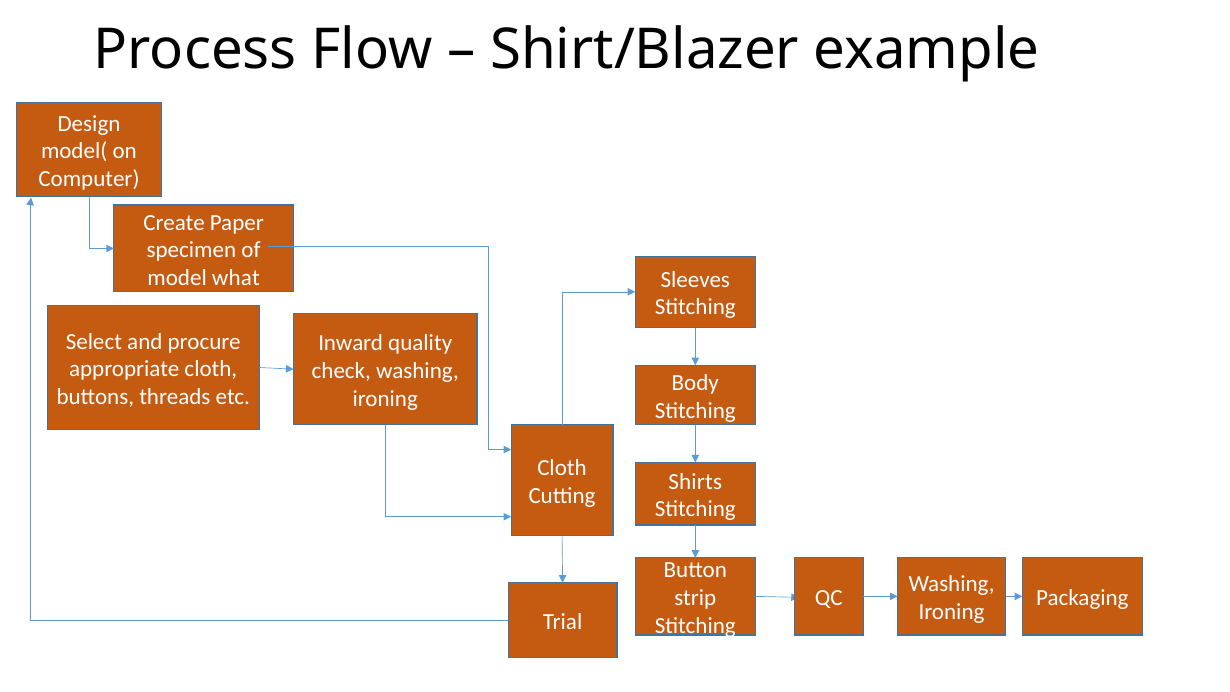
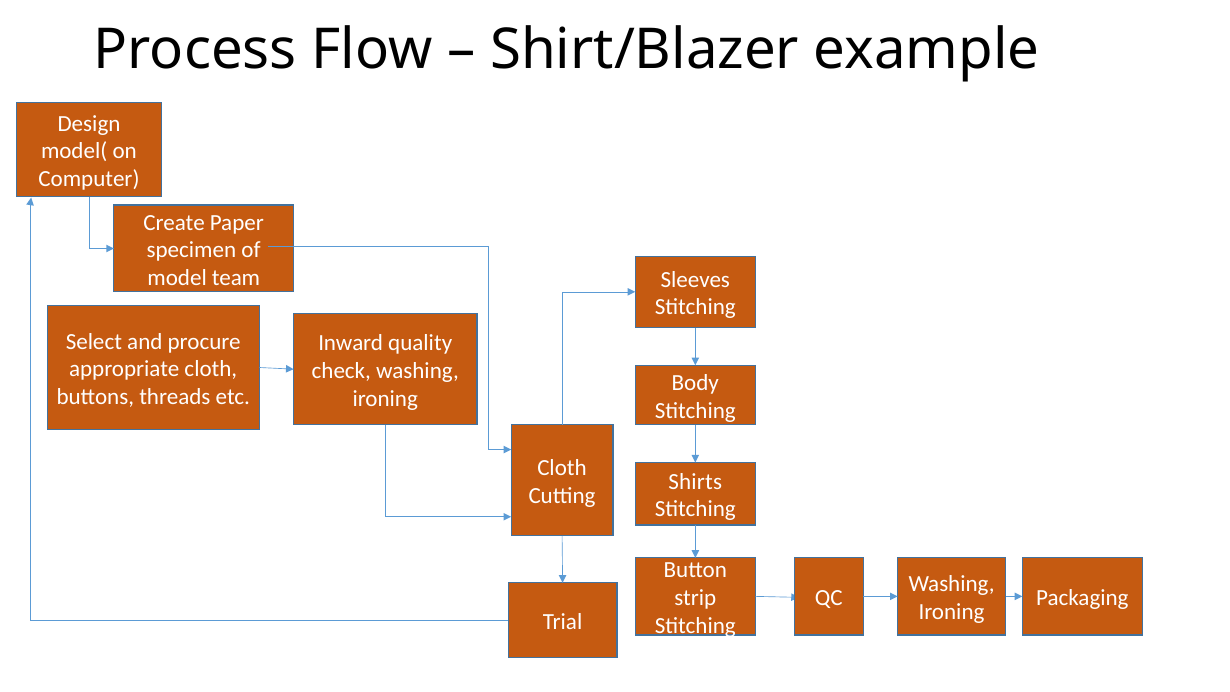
what: what -> team (236, 278)
